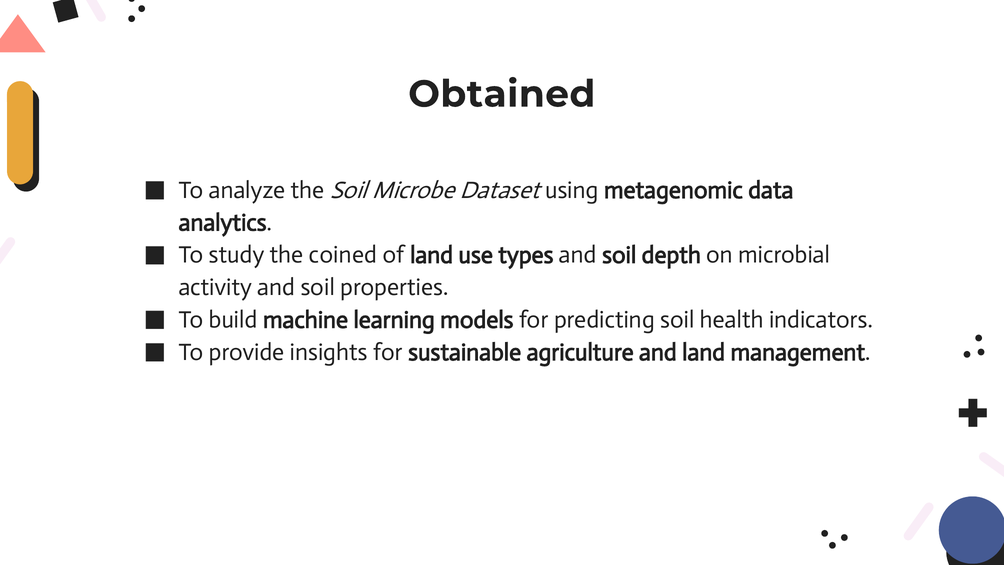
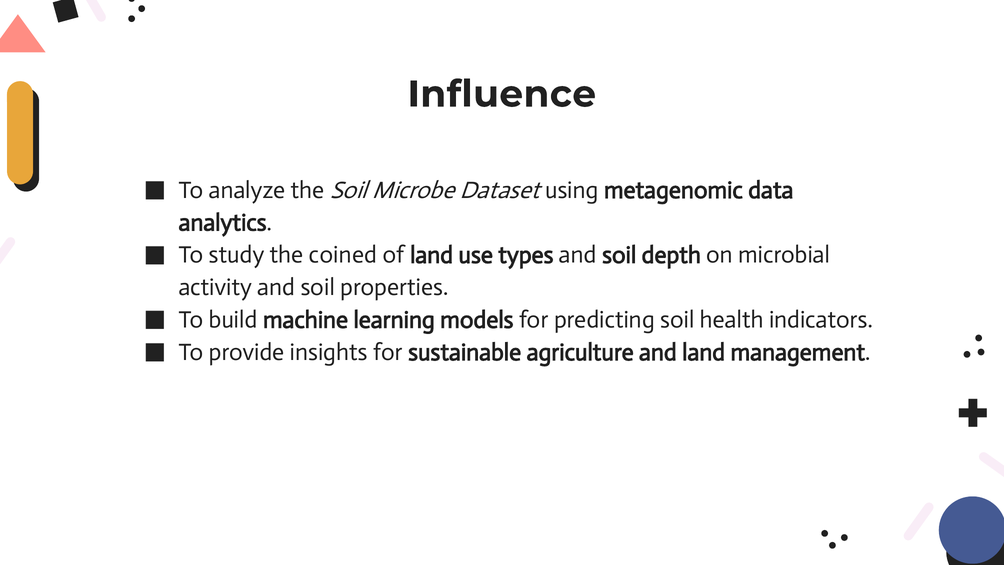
Obtained: Obtained -> Influence (502, 94)
